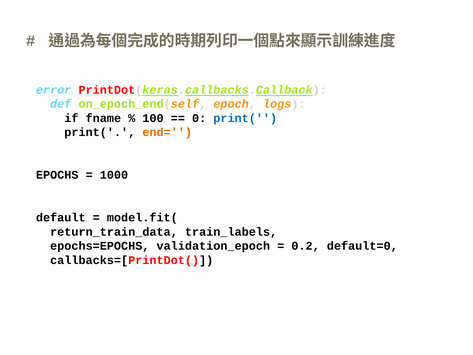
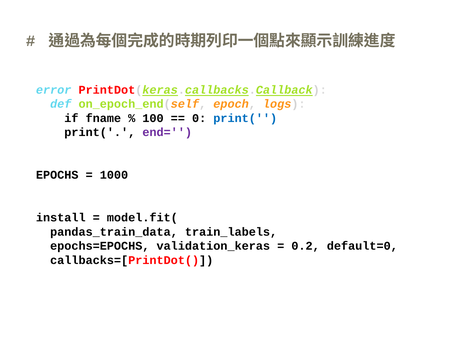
end= colour: orange -> purple (167, 132)
default: default -> install (61, 217)
return_train_data: return_train_data -> pandas_train_data (114, 232)
validation_epoch: validation_epoch -> validation_keras (213, 246)
